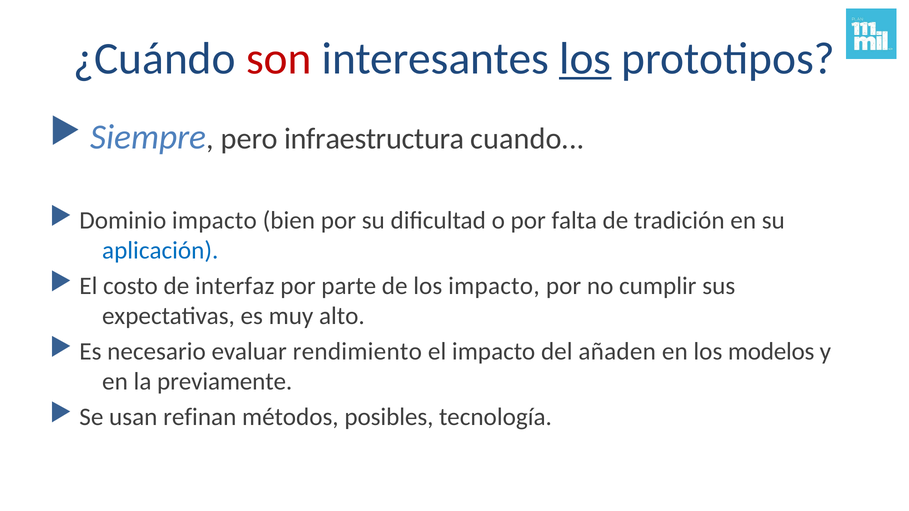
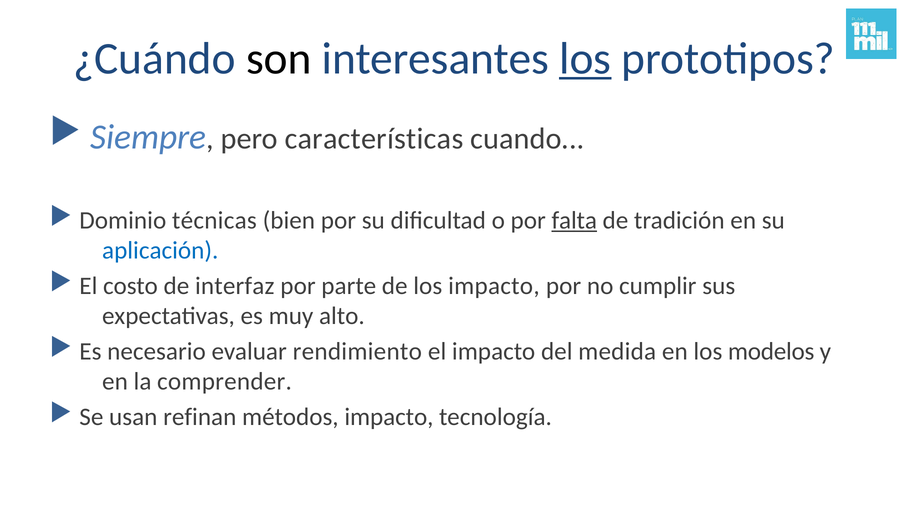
son colour: red -> black (279, 59)
infraestructura: infraestructura -> características (374, 139)
Dominio impacto: impacto -> técnicas (214, 220)
falta underline: none -> present (574, 220)
añaden: añaden -> medida (617, 352)
previamente: previamente -> comprender (225, 382)
métodos posibles: posibles -> impacto (389, 417)
